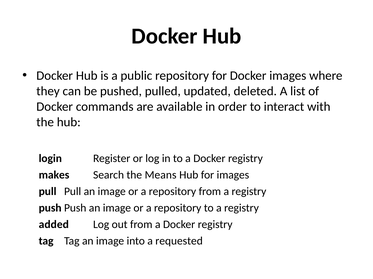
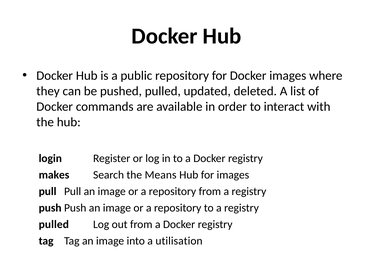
added: added -> pulled (54, 225)
requested: requested -> utilisation (179, 242)
